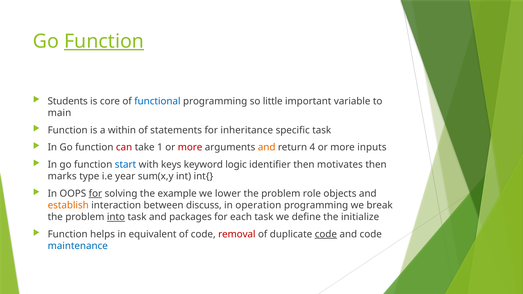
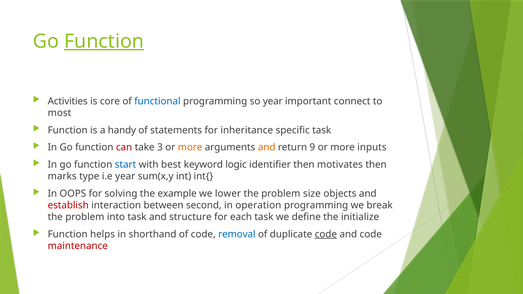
Students: Students -> Activities (68, 101)
so little: little -> year (273, 101)
variable: variable -> connect (352, 101)
main: main -> most (59, 113)
within: within -> handy (122, 130)
1: 1 -> 3 (160, 147)
more colour: red -> orange (190, 147)
4: 4 -> 9 (312, 147)
keys: keys -> best (171, 165)
for underline: present -> none (95, 194)
role: role -> size (312, 194)
establish colour: orange -> red (68, 205)
discuss: discuss -> second (204, 205)
into underline: present -> none (116, 217)
packages: packages -> structure (190, 217)
equivalent: equivalent -> shorthand (153, 234)
removal colour: red -> blue (237, 234)
maintenance colour: blue -> red (78, 246)
